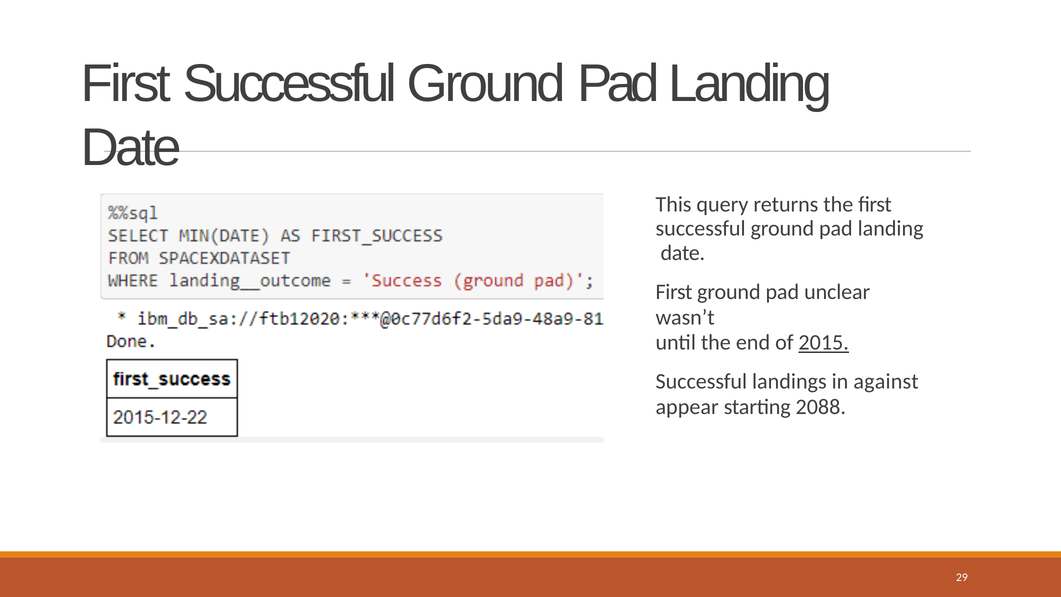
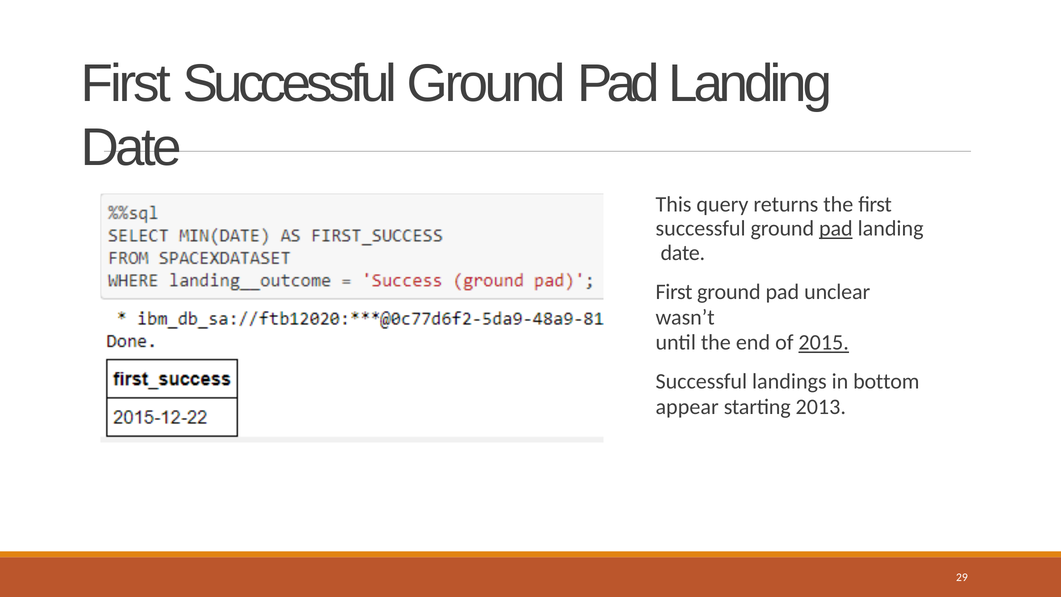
pad underline: none -> present (836, 229)
against: against -> bottom (886, 381)
2088: 2088 -> 2013 (821, 407)
